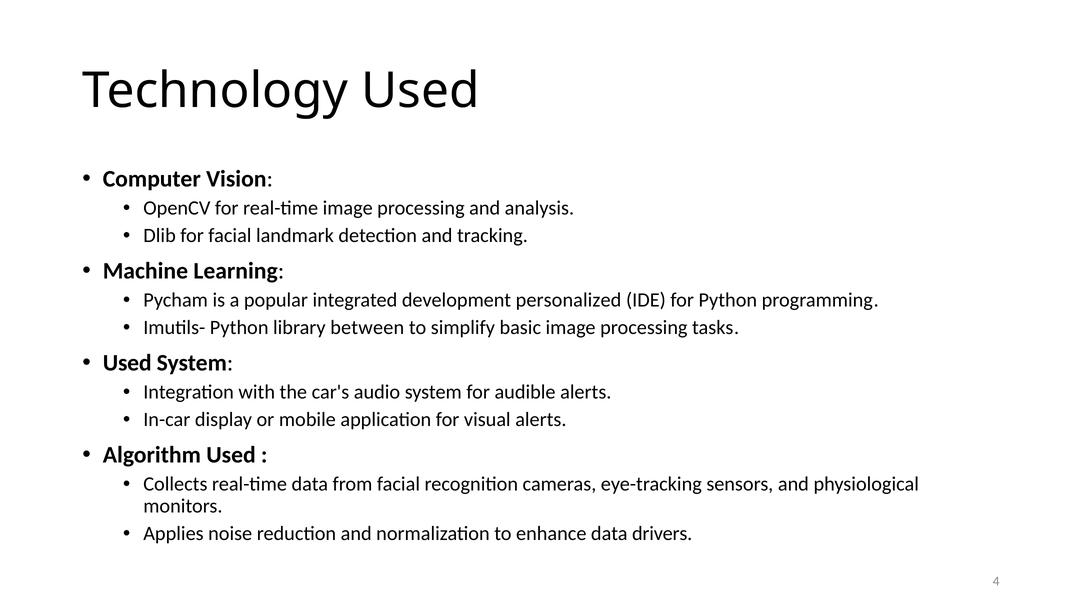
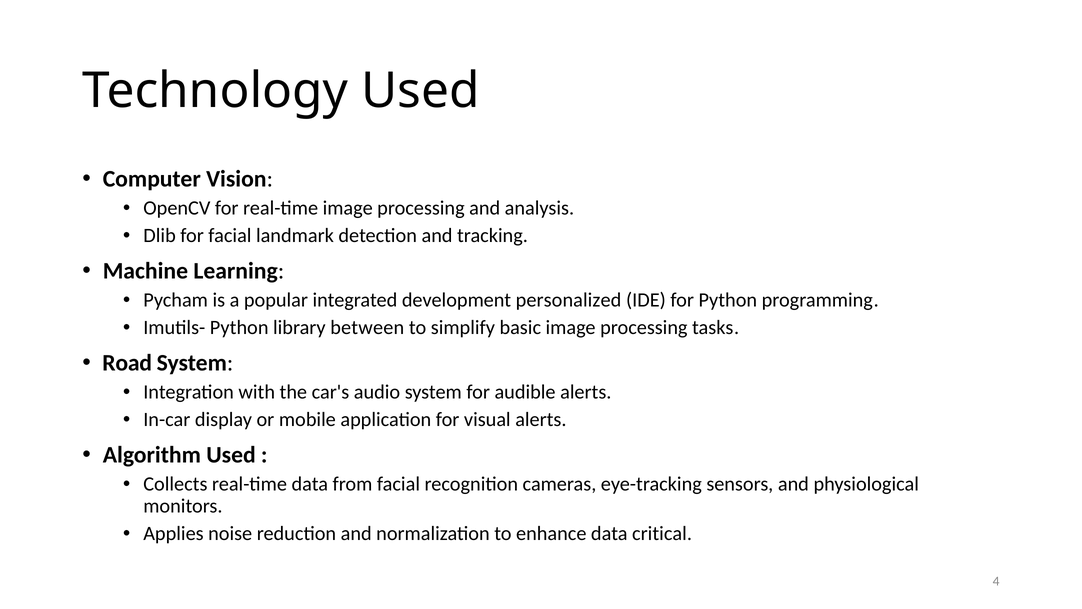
Used: Used -> Road (127, 363)
drivers: drivers -> critical (662, 533)
